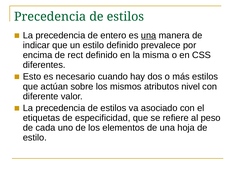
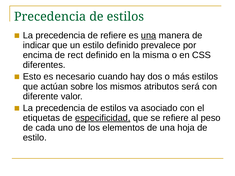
de entero: entero -> refiere (113, 35)
nivel: nivel -> será (191, 87)
especificidad underline: none -> present (103, 118)
